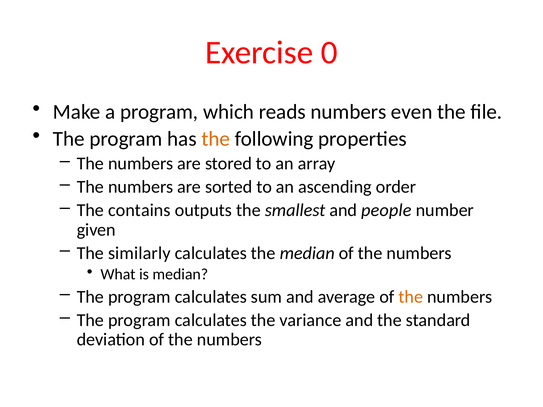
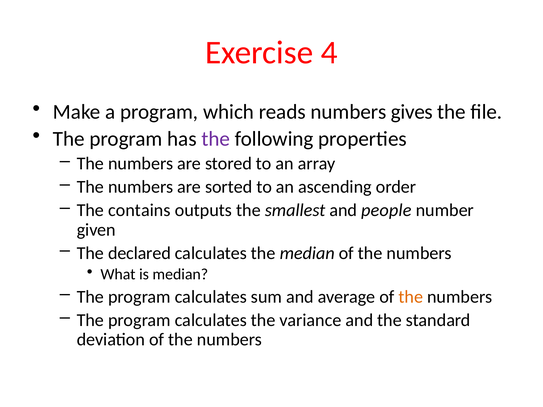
0: 0 -> 4 (329, 53)
even: even -> gives (412, 112)
the colour: orange -> purple (216, 139)
similarly: similarly -> declared (139, 253)
